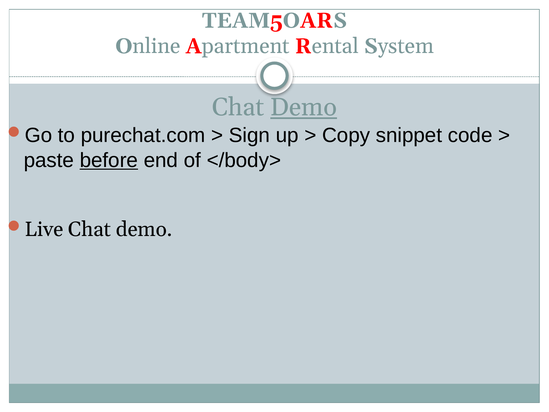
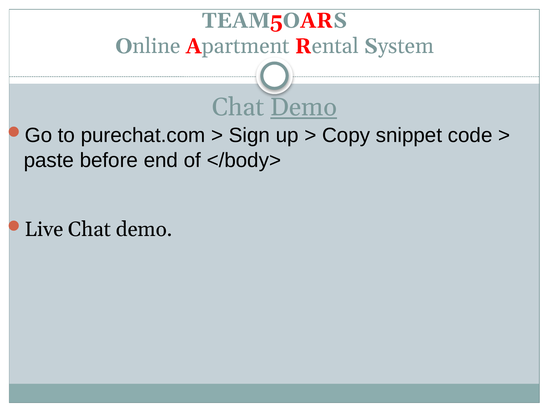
before underline: present -> none (109, 160)
